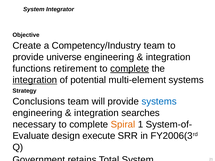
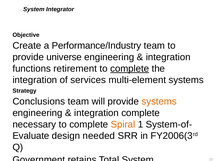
Competency/Industry: Competency/Industry -> Performance/Industry (96, 46)
integration underline: present -> none (35, 80)
potential: potential -> services (88, 80)
systems colour: blue -> orange (159, 102)
integration searches: searches -> complete (141, 113)
execute: execute -> needed (99, 136)
